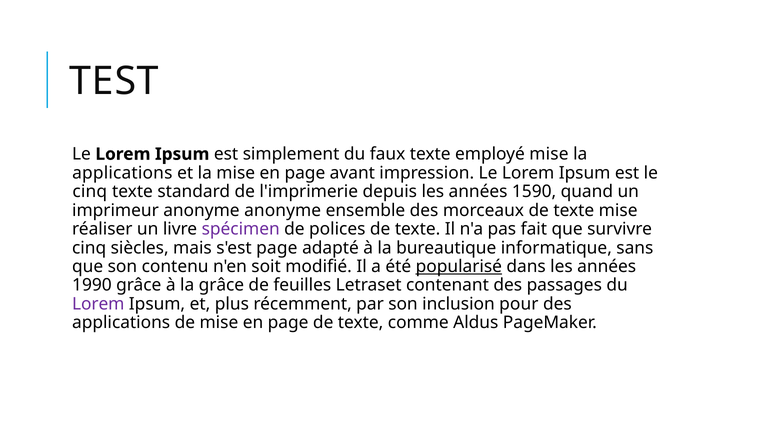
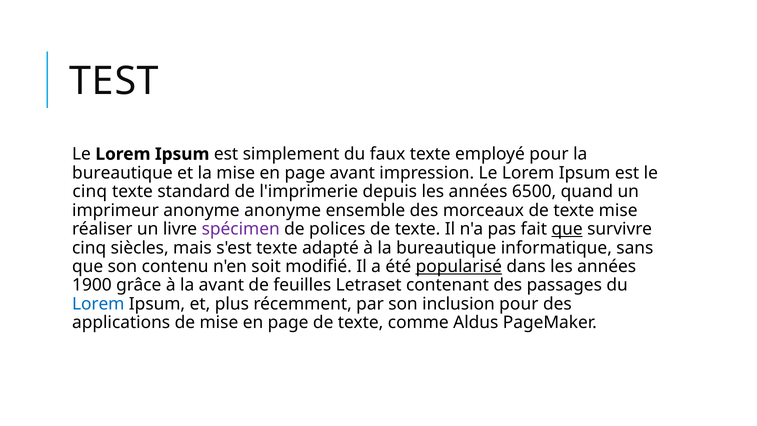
employé mise: mise -> pour (549, 154)
applications: applications -> bureautique (122, 173)
1590: 1590 -> 6500 (534, 191)
que underline: none -> present (567, 229)
s'est page: page -> texte (277, 248)
1990: 1990 -> 1900 (92, 285)
la grâce: grâce -> avant (221, 285)
Lorem colour: purple -> blue (98, 304)
